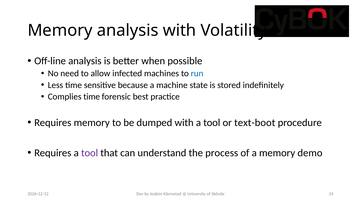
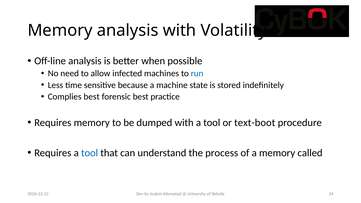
Complies time: time -> best (92, 97)
tool colour: purple -> blue (90, 153)
demo: demo -> called (310, 153)
